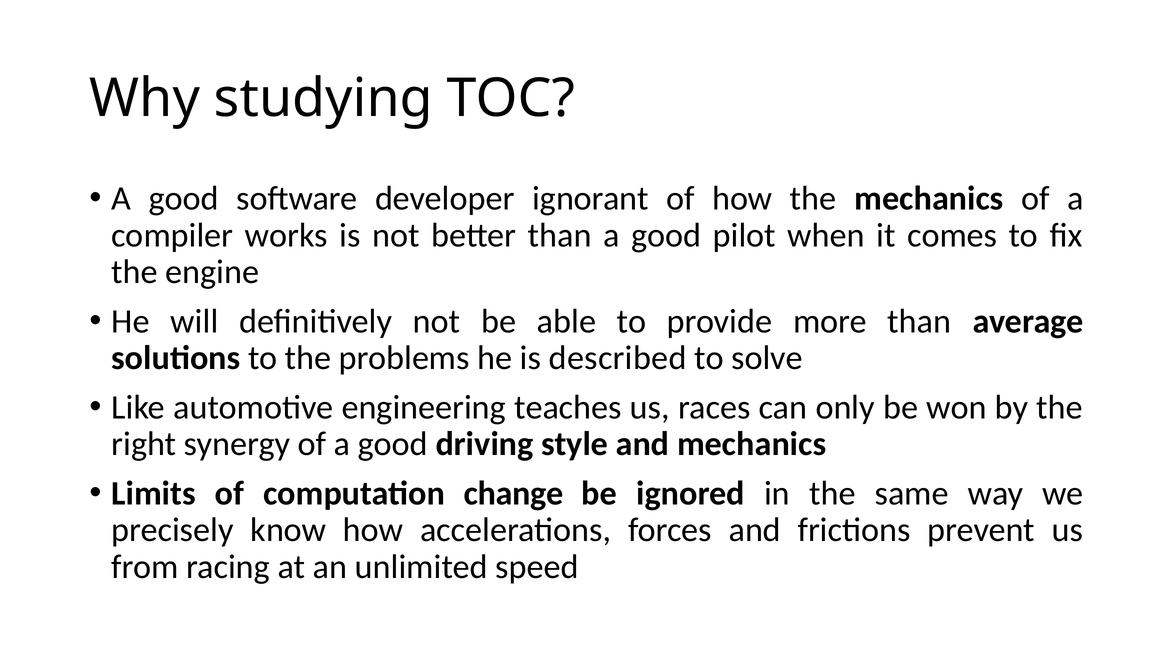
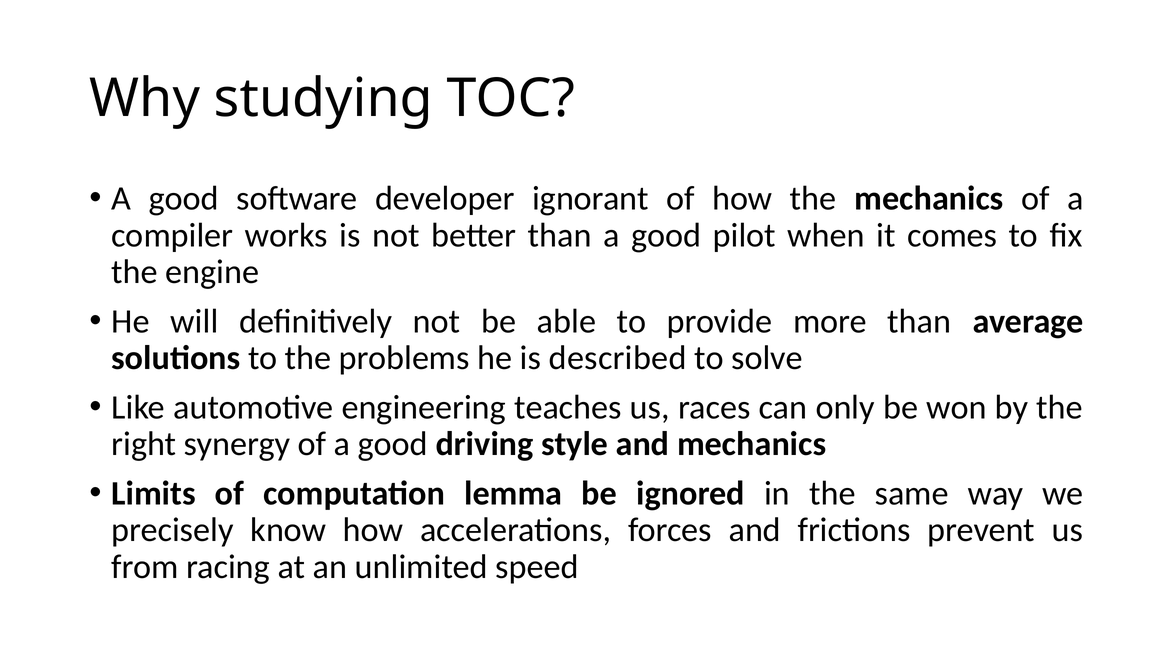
change: change -> lemma (513, 493)
